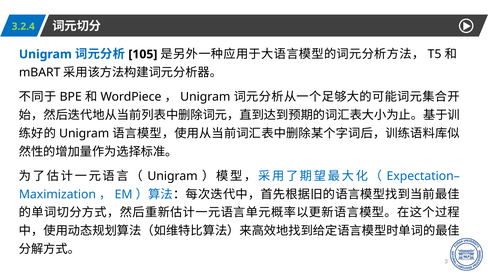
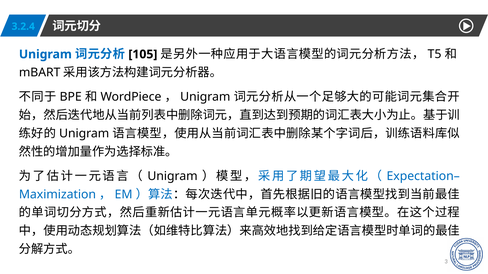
3.2.4 colour: light green -> light blue (23, 26)
